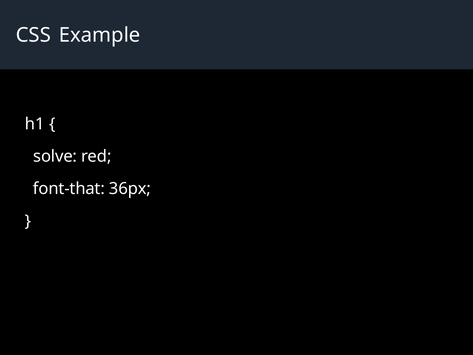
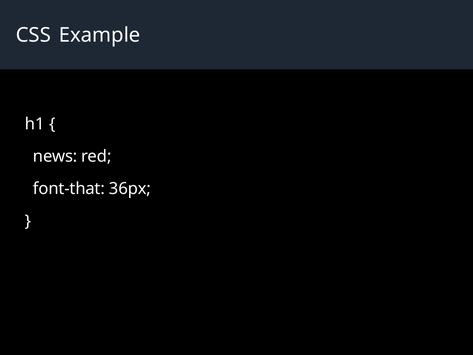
solve: solve -> news (55, 156)
